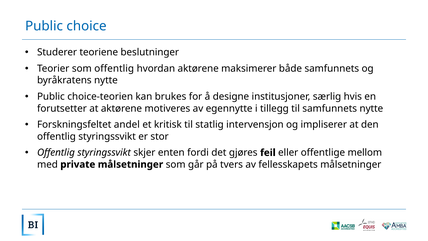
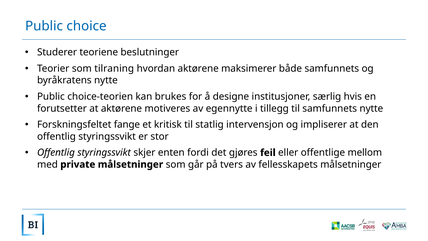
som offentlig: offentlig -> tilraning (114, 69)
andel: andel -> fange (127, 125)
